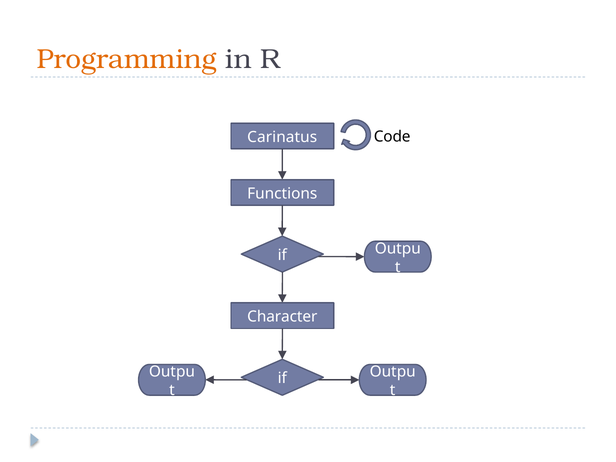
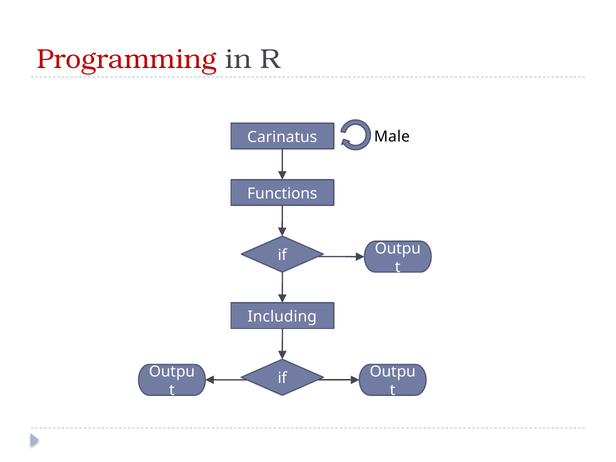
Programming colour: orange -> red (127, 59)
Code: Code -> Male (392, 137)
Character: Character -> Including (282, 317)
